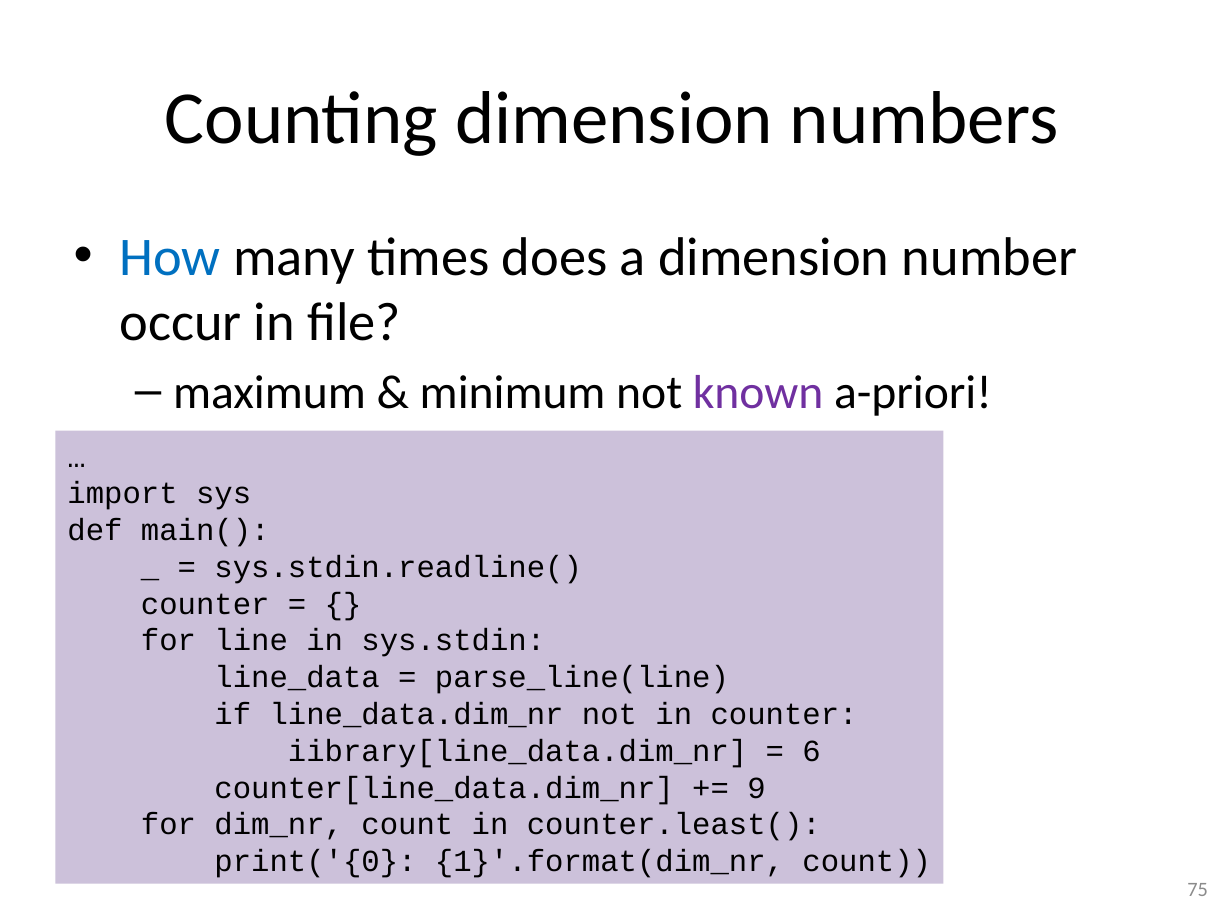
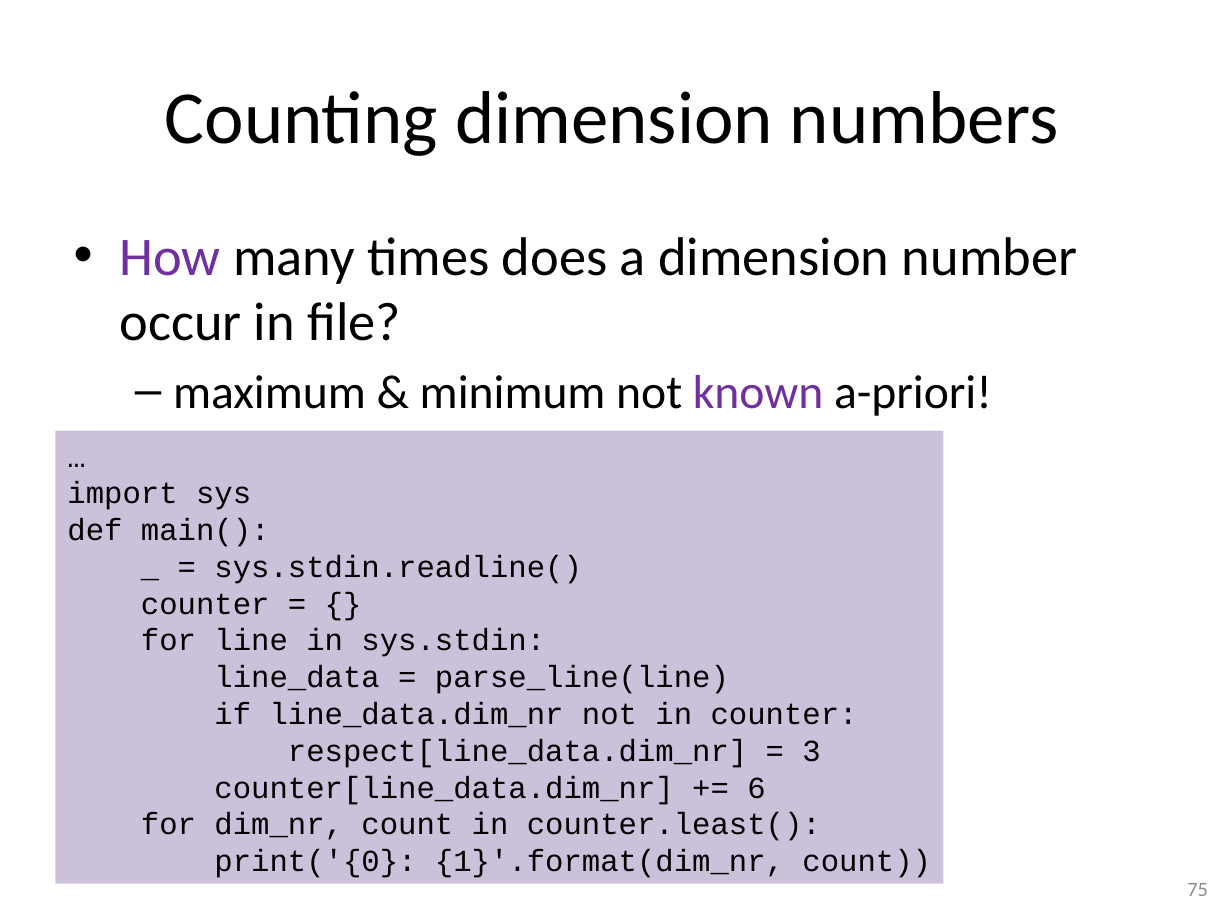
How colour: blue -> purple (170, 257)
iibrary[line_data.dim_nr: iibrary[line_data.dim_nr -> respect[line_data.dim_nr (518, 751)
6: 6 -> 3 (812, 751)
9: 9 -> 6 (757, 788)
